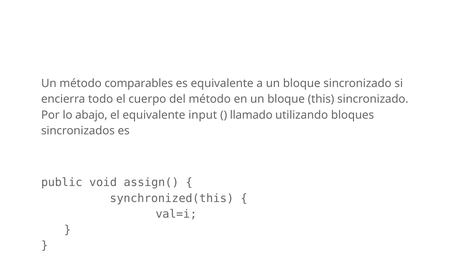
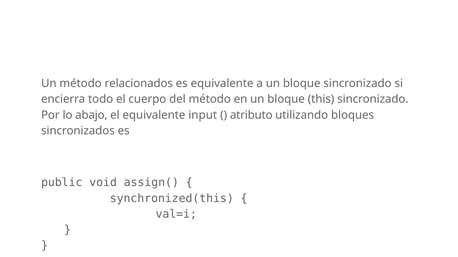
comparables: comparables -> relacionados (139, 84)
llamado: llamado -> atributo (251, 115)
